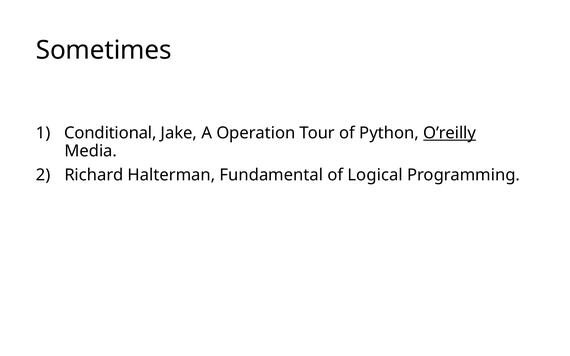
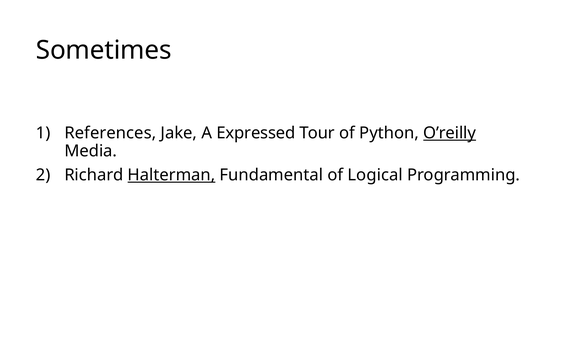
Conditional: Conditional -> References (110, 133)
Operation: Operation -> Expressed (256, 133)
Halterman underline: none -> present (171, 175)
